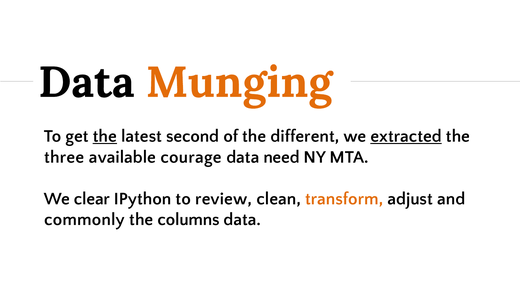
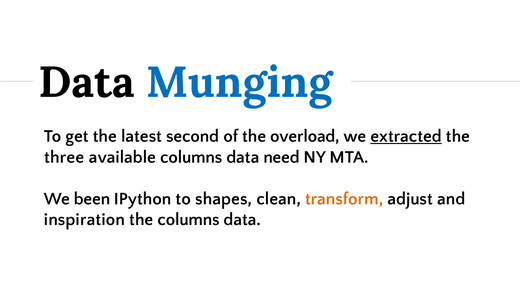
Munging colour: orange -> blue (239, 82)
the underline: present -> none (105, 136)
different: different -> overload (305, 136)
available courage: courage -> columns (191, 157)
clear: clear -> been (92, 198)
review: review -> shapes (224, 198)
commonly: commonly -> inspiration (84, 219)
